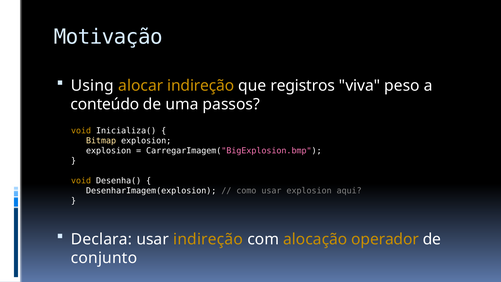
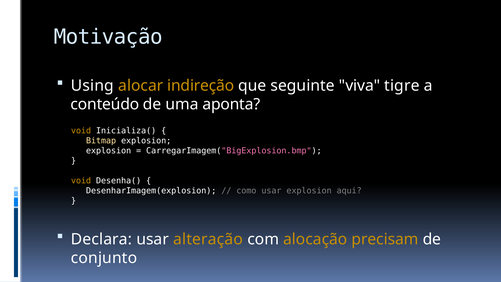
registros: registros -> seguinte (303, 86)
peso: peso -> tigre (402, 86)
passos: passos -> aponta (231, 104)
usar indireção: indireção -> alteração (208, 239)
operador: operador -> precisam (385, 239)
